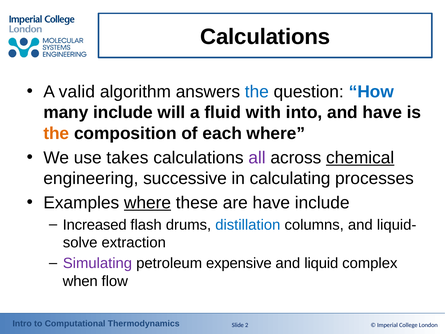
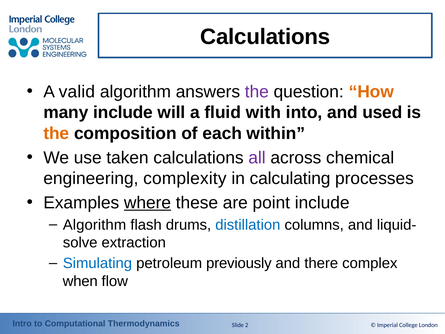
the colour: blue -> purple (257, 92)
How colour: blue -> orange (371, 92)
and have: have -> used (382, 112)
each where: where -> within (276, 133)
takes: takes -> taken (127, 158)
chemical underline: present -> none (360, 158)
successive: successive -> complexity (185, 178)
are have: have -> point (271, 203)
Increased: Increased -> Algorithm (95, 225)
Simulating colour: purple -> blue (97, 263)
expensive: expensive -> previously (239, 263)
liquid: liquid -> there (321, 263)
